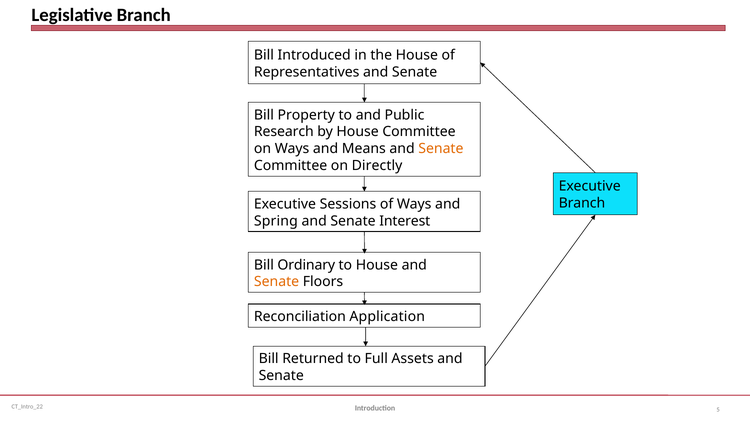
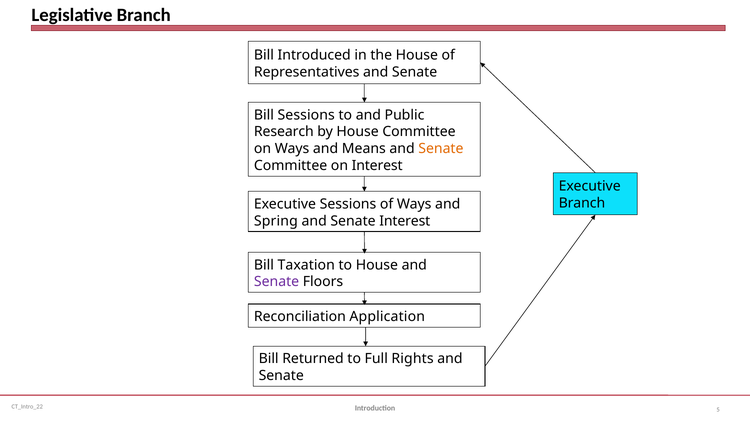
Bill Property: Property -> Sessions (306, 115)
on Directly: Directly -> Interest (377, 166)
Ordinary: Ordinary -> Taxation (306, 265)
Senate colour: orange -> purple (277, 282)
Assets: Assets -> Rights (413, 359)
